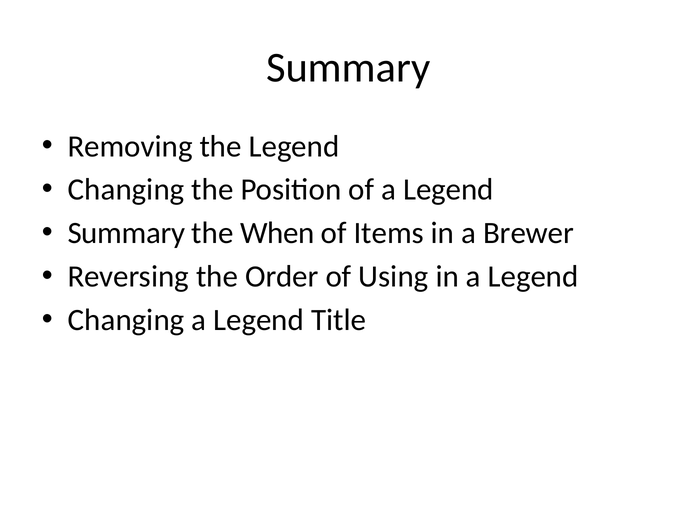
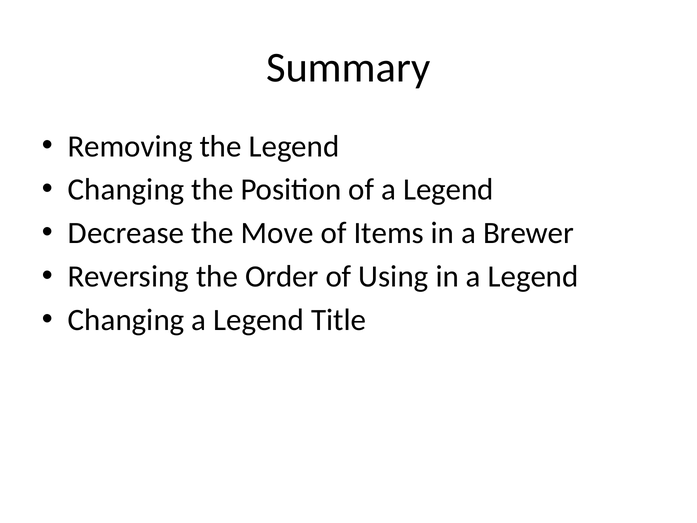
Summary: Summary -> Decrease (126, 233)
When: When -> Move (277, 233)
